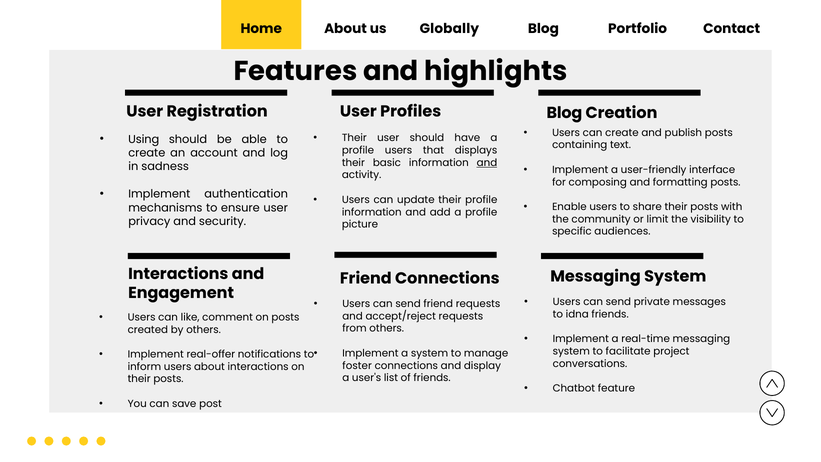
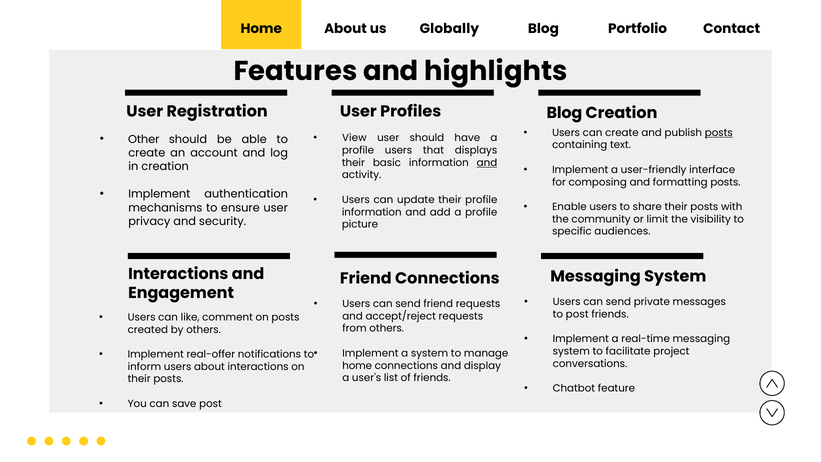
posts underline: none -> present (719, 133)
Their: Their -> View (354, 138)
Using: Using -> Other (144, 139)
in sadness: sadness -> creation (165, 167)
to idna: idna -> post (577, 314)
foster: foster -> home (357, 365)
